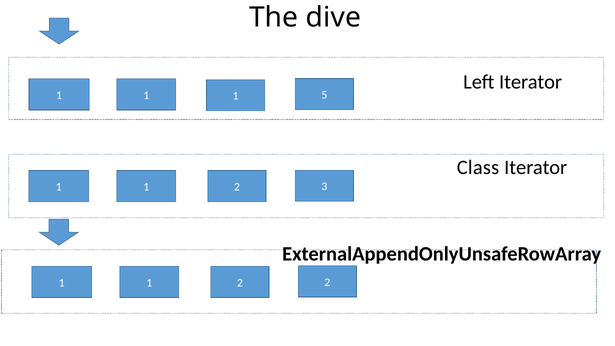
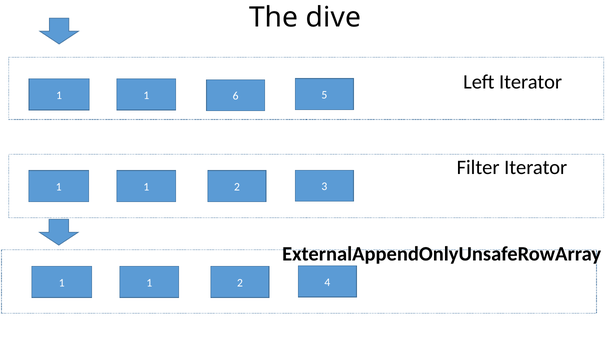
1: 1 -> 6 (236, 96)
Class: Class -> Filter (478, 167)
2 2: 2 -> 4 (327, 282)
